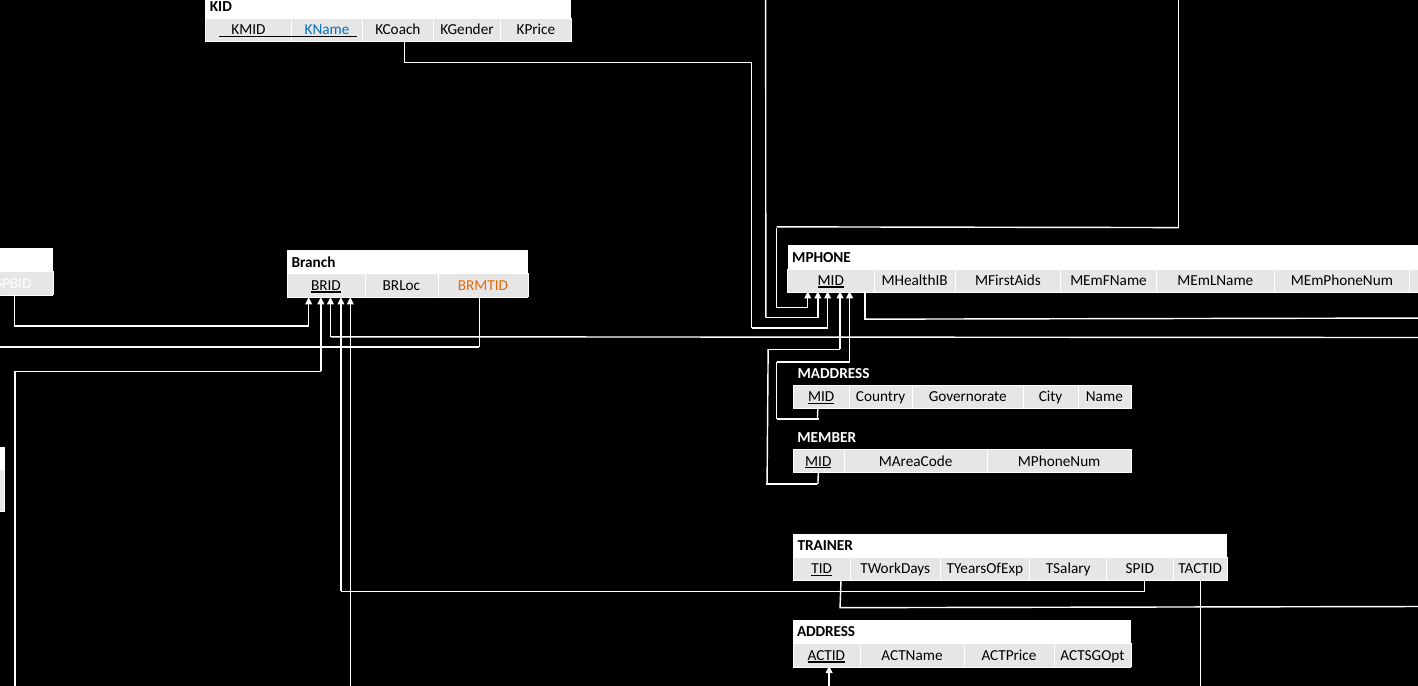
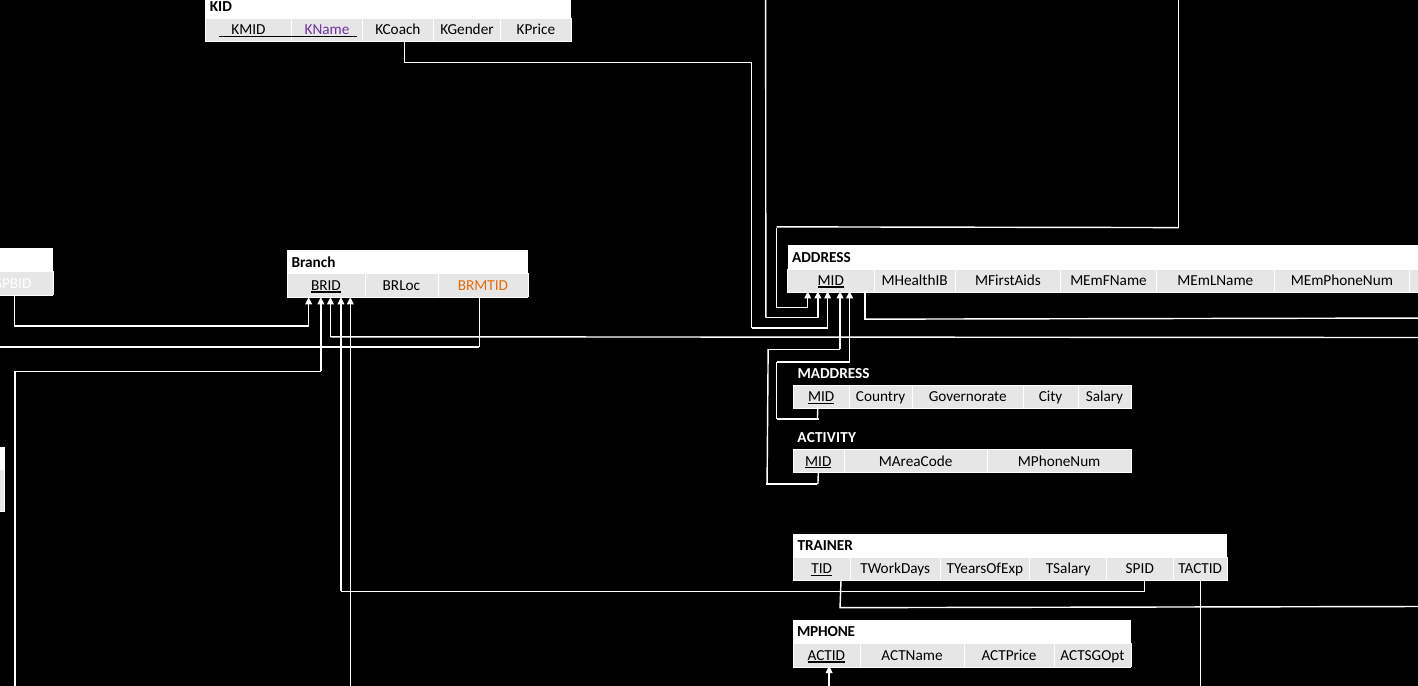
KName colour: blue -> purple (327, 30)
MPHONE: MPHONE -> ADDRESS (822, 257)
Name: Name -> Salary (1104, 397)
MEMBER: MEMBER -> ACTIVITY (827, 438)
ADDRESS: ADDRESS -> MPHONE (826, 632)
